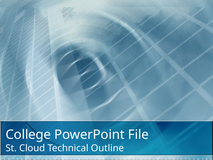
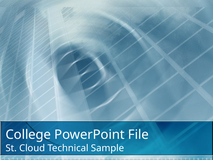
Outline: Outline -> Sample (107, 148)
